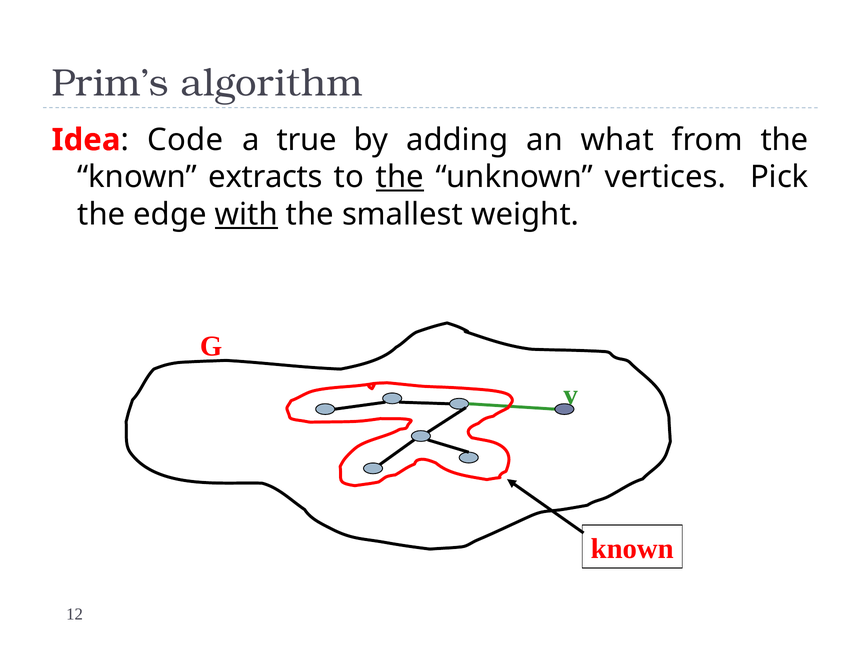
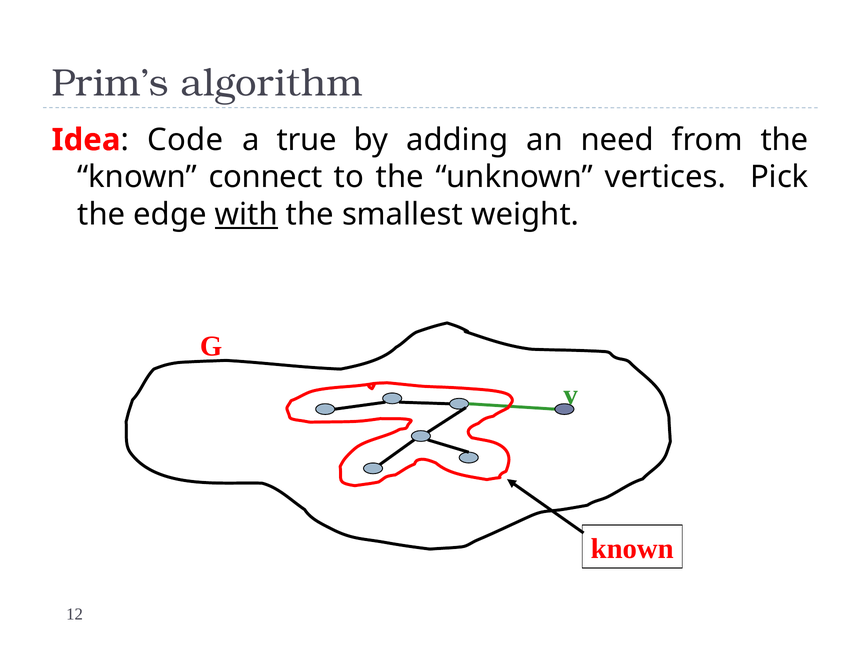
what: what -> need (617, 140)
extracts: extracts -> connect (266, 177)
the underline: present -> none (400, 177)
